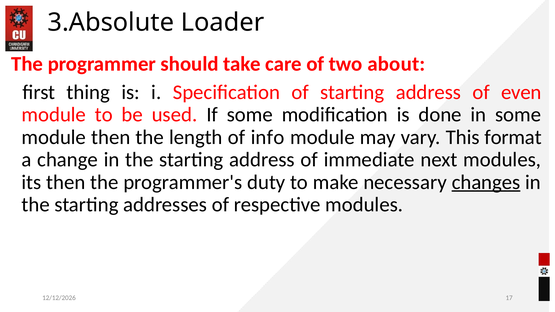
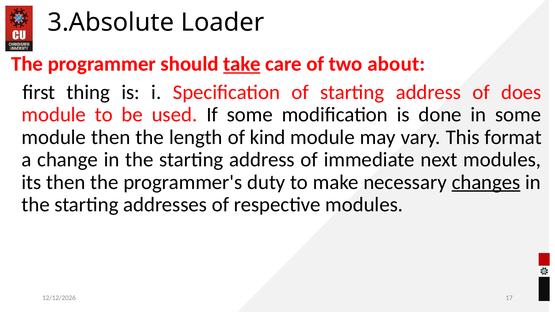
take underline: none -> present (242, 64)
even: even -> does (521, 92)
info: info -> kind (268, 137)
